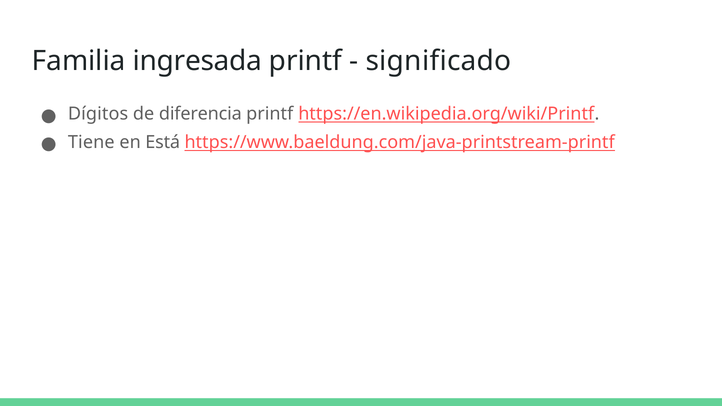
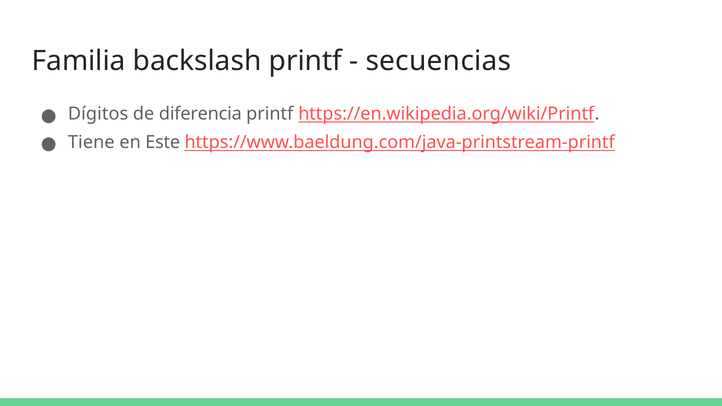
ingresada: ingresada -> backslash (197, 61)
significado: significado -> secuencias (438, 61)
Está: Está -> Este (163, 142)
